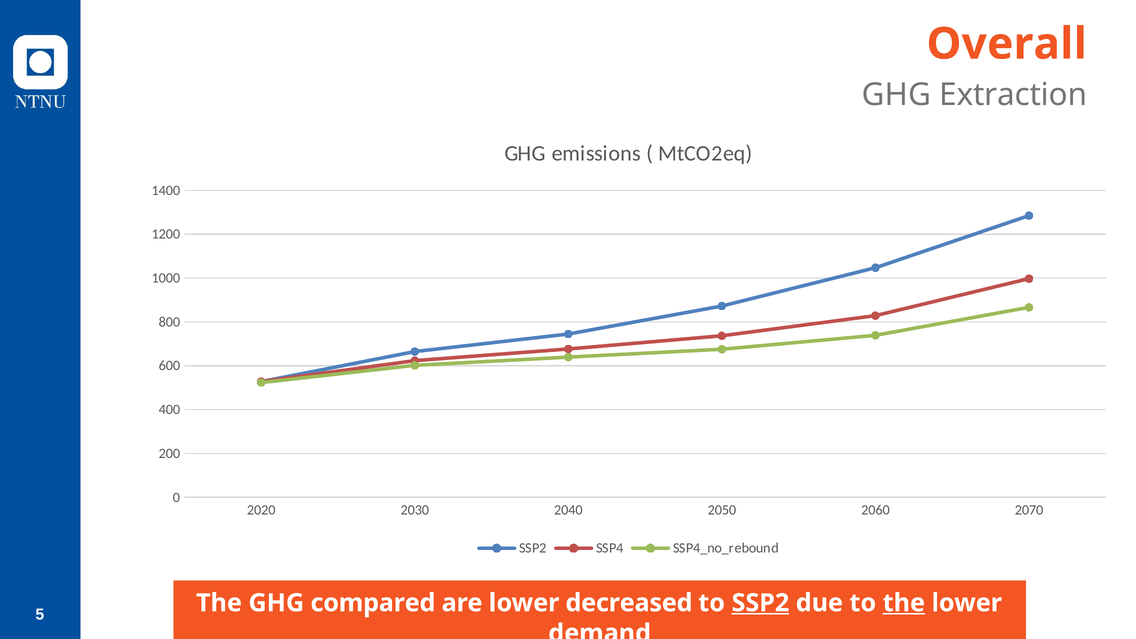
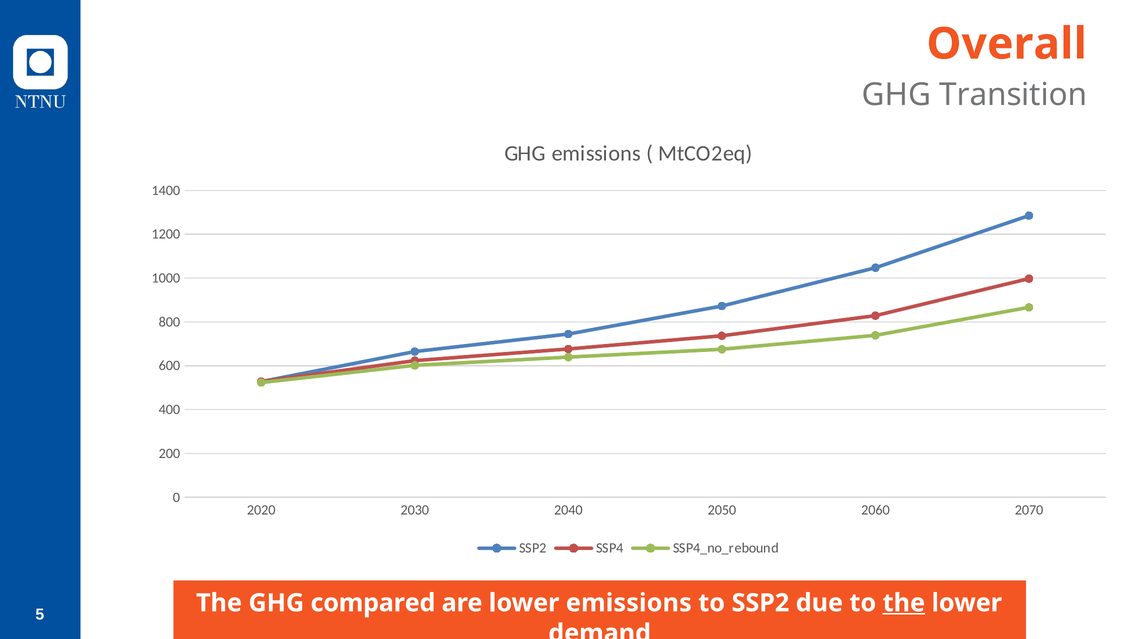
Extraction: Extraction -> Transition (1013, 95)
lower decreased: decreased -> emissions (629, 603)
SSP2 underline: present -> none (760, 603)
